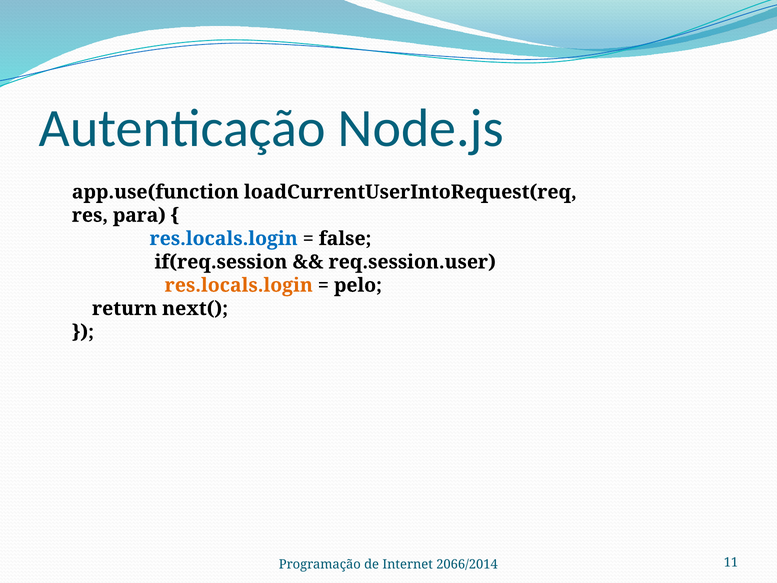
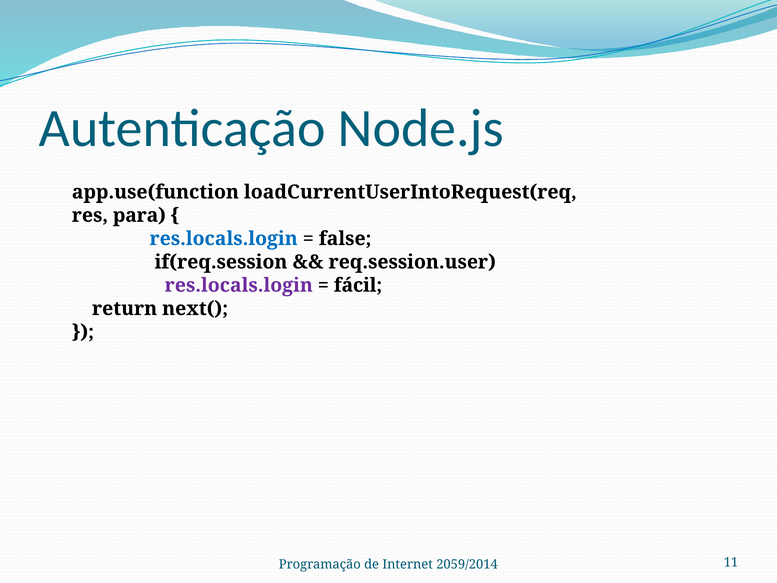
res.locals.login colour: orange -> purple (239, 285)
pelo: pelo -> fácil (358, 285)
2066/2014: 2066/2014 -> 2059/2014 (467, 564)
